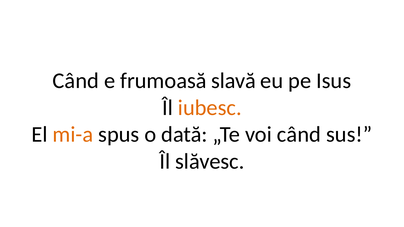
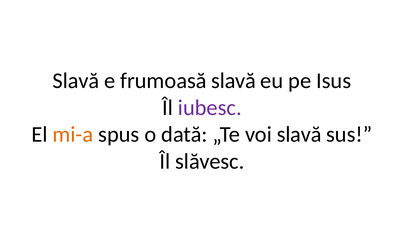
Când: Când -> Slavă (76, 81)
iubesc colour: orange -> purple (210, 108)
voi când: când -> slavă (299, 135)
